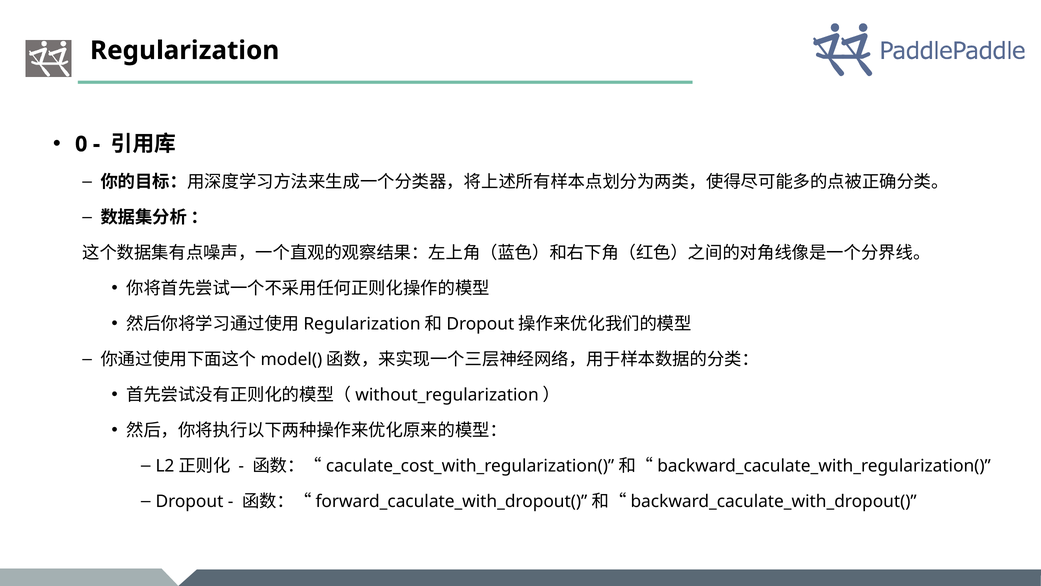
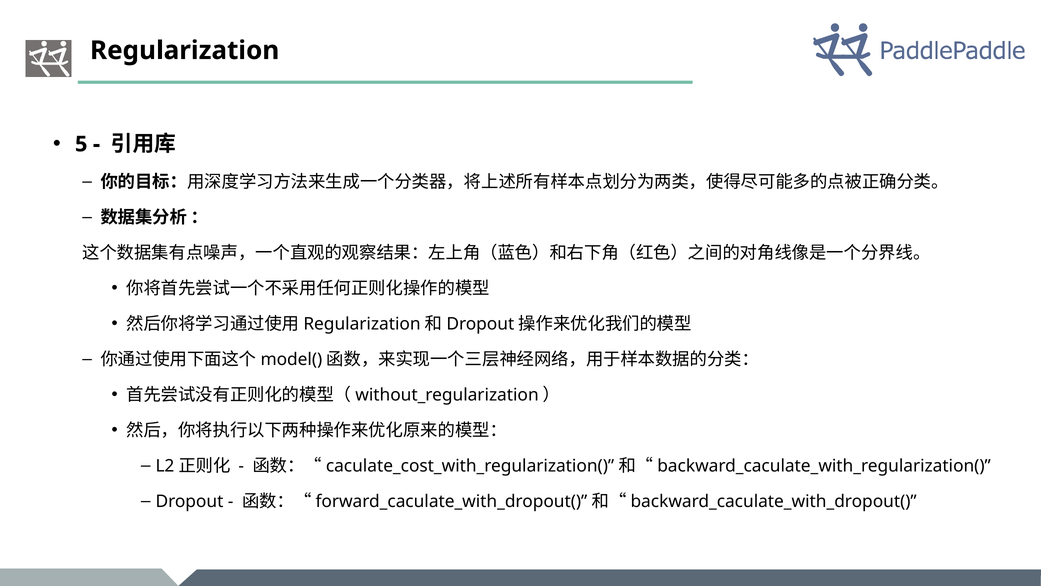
0: 0 -> 5 (81, 144)
